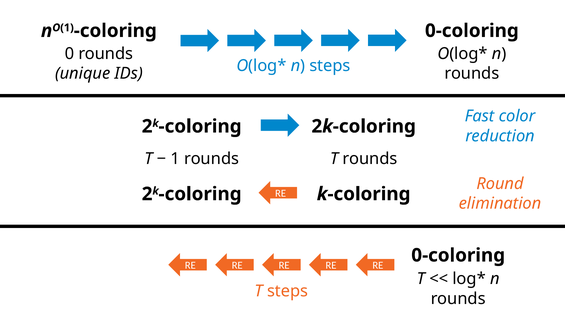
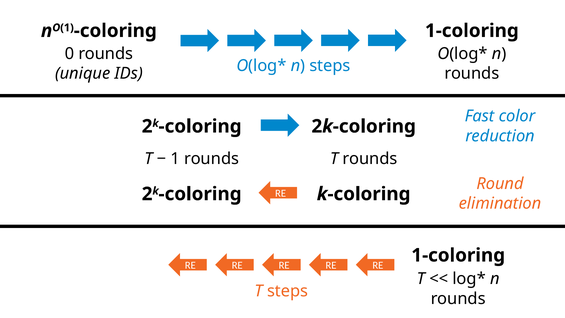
0-coloring: 0-coloring -> 1-coloring (472, 31)
0-coloring: 0-coloring -> 1-coloring (458, 255)
